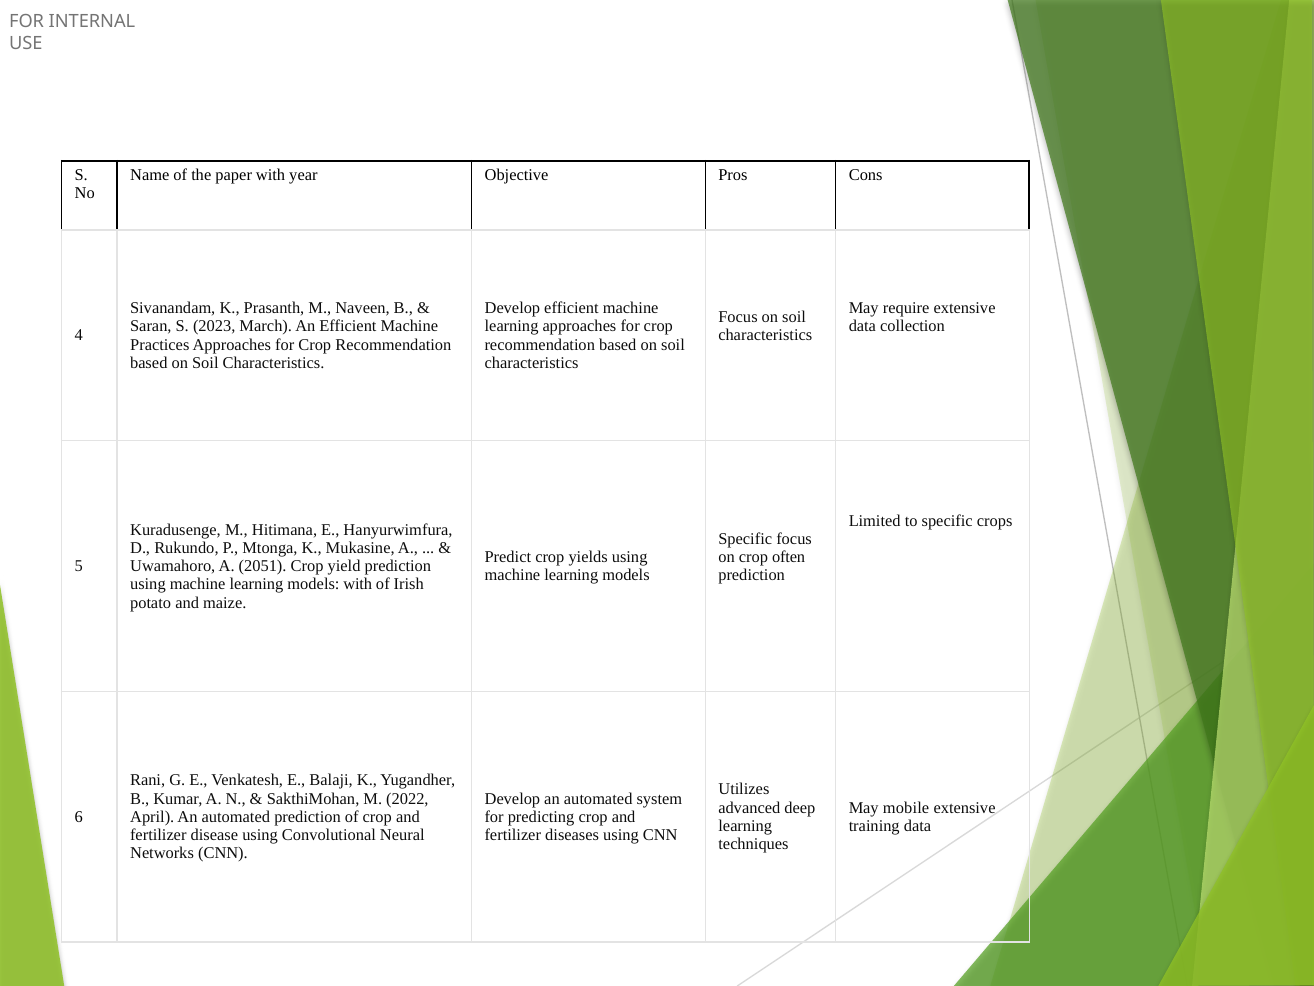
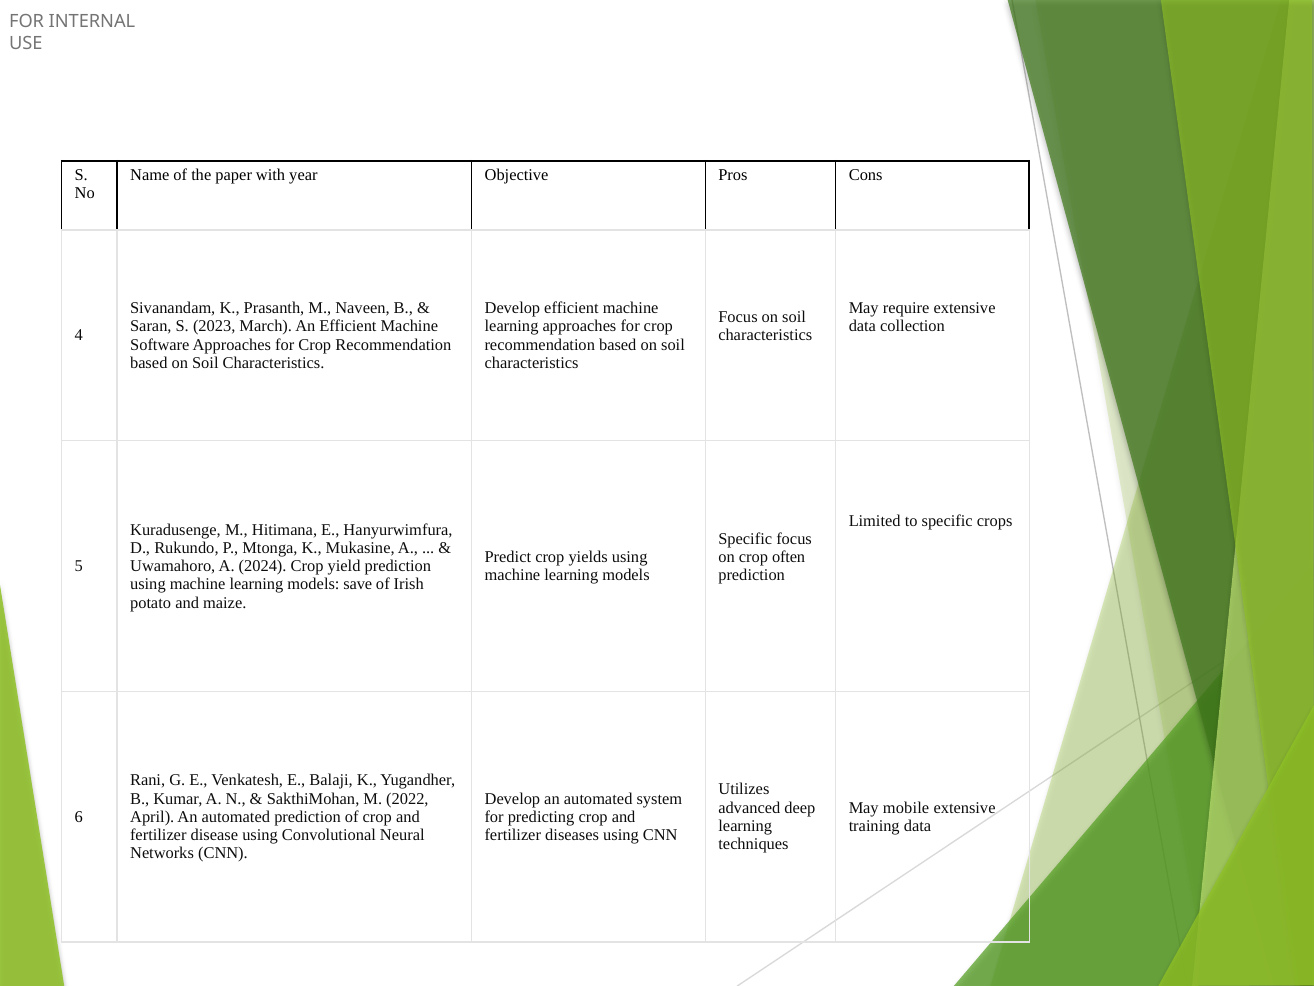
Practices: Practices -> Software (160, 344)
2051: 2051 -> 2024 (263, 566)
models with: with -> save (358, 584)
